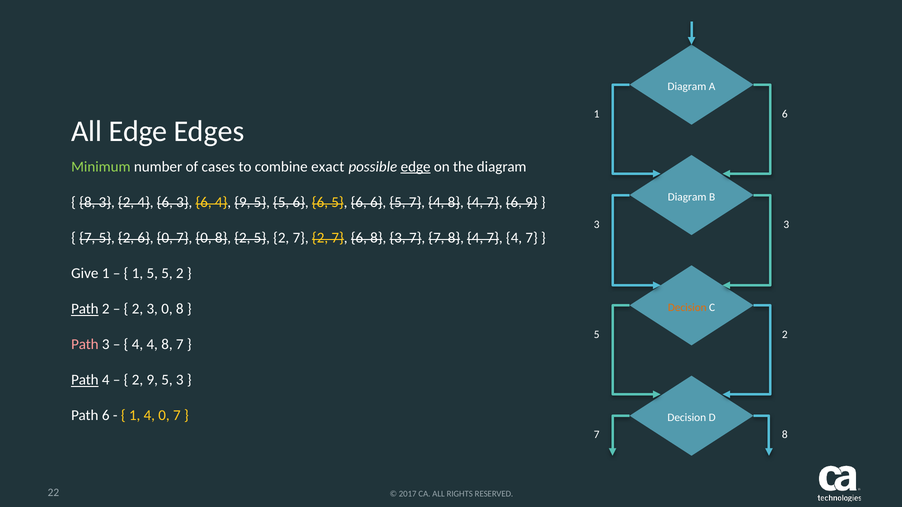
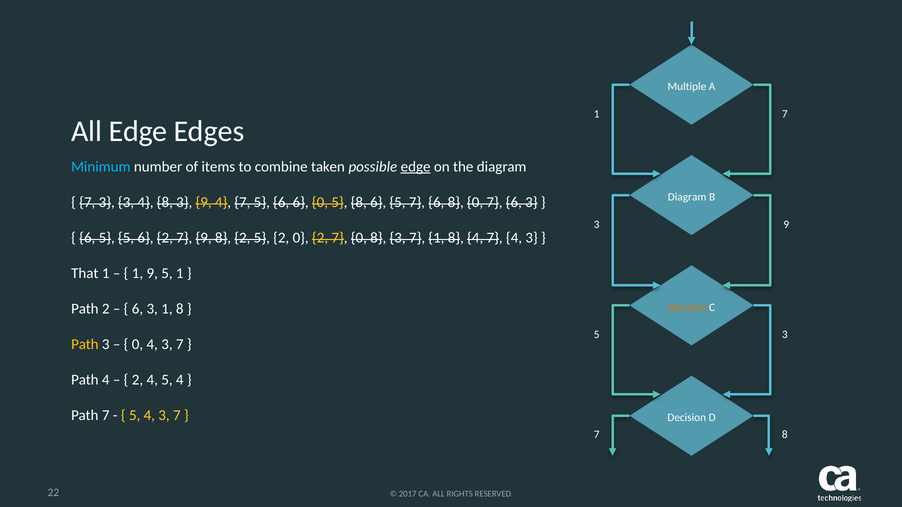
Diagram: Diagram -> Multiple (687, 87)
1 6: 6 -> 7 (785, 114)
Minimum colour: light green -> light blue (101, 167)
cases: cases -> items (218, 167)
exact: exact -> taken (328, 167)
8: 8 -> 7 (87, 202)
3 2: 2 -> 3 (126, 202)
4 6: 6 -> 8 (165, 202)
6: 6 -> 9 (204, 202)
9: 9 -> 7 (242, 202)
5: 5 -> 6 (281, 202)
6: 6 -> 0 (320, 202)
6: 6 -> 8 (359, 202)
5 7 4: 4 -> 6 (436, 202)
4: 4 -> 0 (475, 202)
7 6 9: 9 -> 3 (531, 202)
3: 3 -> 9 (786, 225)
7: 7 -> 6 (87, 238)
2: 2 -> 5 (126, 238)
6 0: 0 -> 2 (165, 238)
7 0: 0 -> 9 (204, 238)
2 5 2 7: 7 -> 0 (301, 238)
2 7 6: 6 -> 0 (359, 238)
7 7: 7 -> 1 (436, 238)
7 4 7: 7 -> 3 (532, 238)
Give: Give -> That (85, 274)
1 5: 5 -> 9 (152, 274)
2: 2 -> 1 (180, 274)
Path underline: present -> none (85, 309)
2: 2 -> 6 (137, 309)
3 0: 0 -> 1 (167, 309)
2: 2 -> 3 (785, 335)
Path colour: pink -> yellow (85, 345)
4: 4 -> 0 (137, 345)
8: 8 -> 3 (167, 345)
Path underline: present -> none (85, 380)
2 9: 9 -> 4 (152, 380)
3: 3 -> 4 (180, 380)
Path 6: 6 -> 7 (106, 416)
1: 1 -> 5 (135, 416)
0: 0 -> 3 (164, 416)
